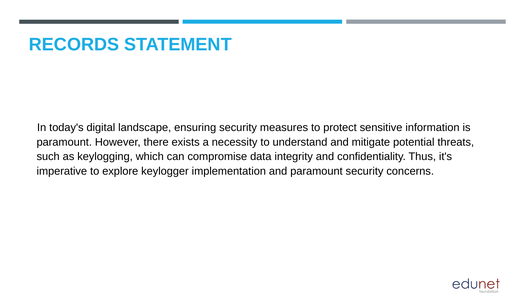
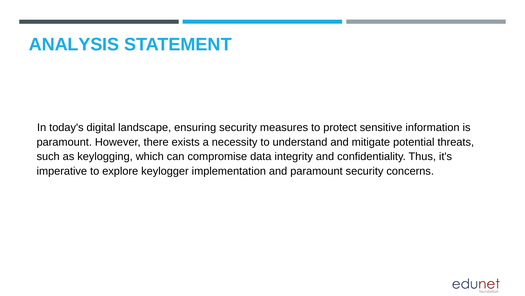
RECORDS: RECORDS -> ANALYSIS (74, 44)
